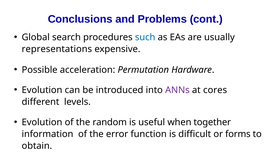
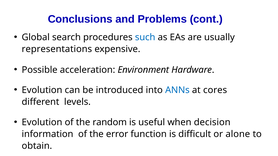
Permutation: Permutation -> Environment (143, 70)
ANNs colour: purple -> blue (177, 90)
together: together -> decision (212, 123)
forms: forms -> alone (238, 134)
